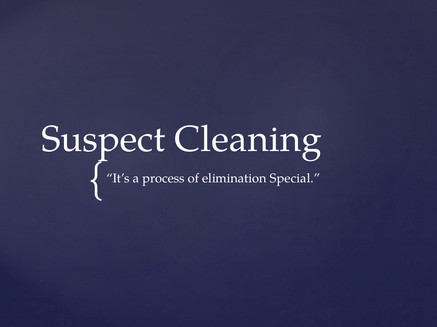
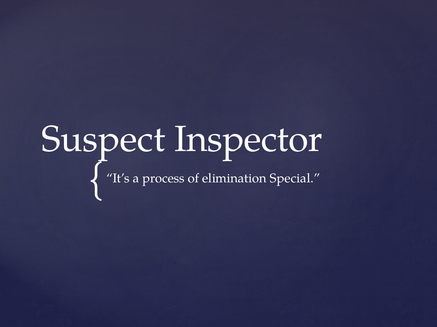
Cleaning: Cleaning -> Inspector (248, 140)
